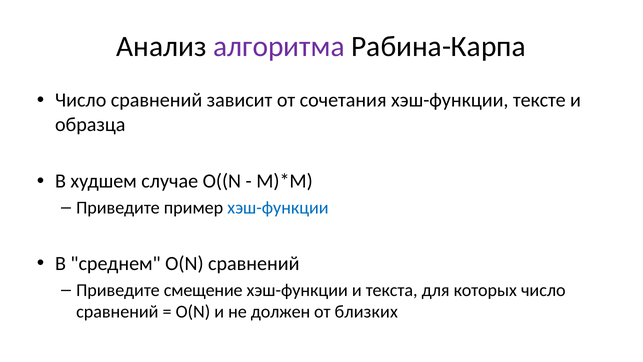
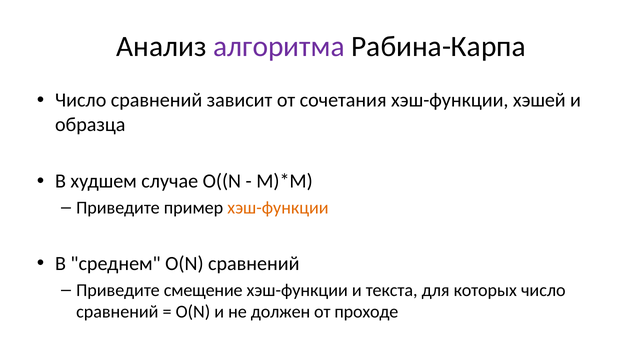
тексте: тексте -> хэшей (539, 100)
хэш-функции colour: blue -> orange (278, 208)
близких: близких -> проходе (366, 312)
